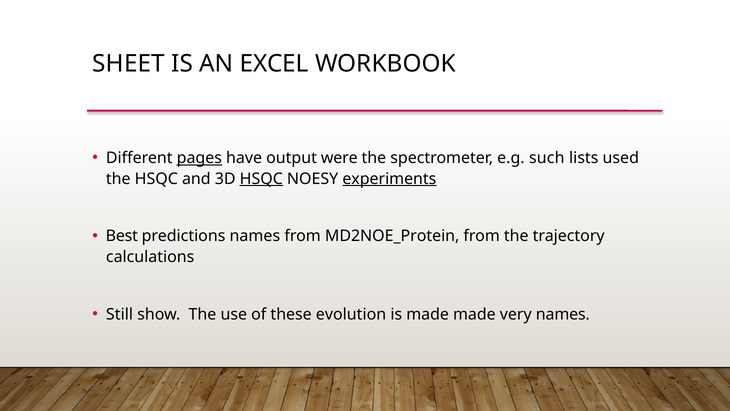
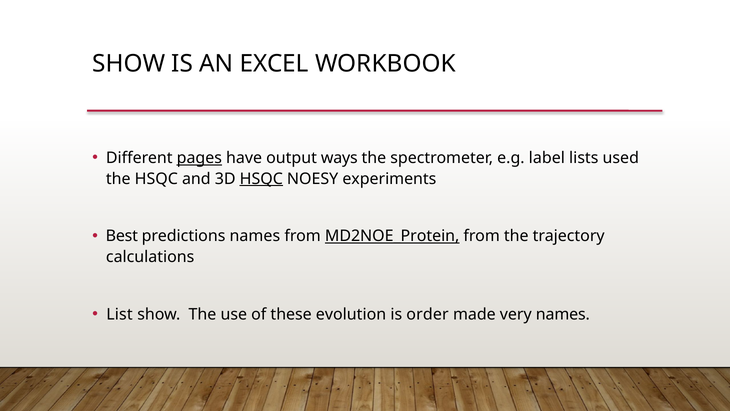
SHEET: SHEET -> SHOW (129, 64)
were: were -> ways (339, 158)
such: such -> label (547, 158)
experiments underline: present -> none (389, 179)
MD2NOE_Protein underline: none -> present (392, 236)
Still: Still -> List (119, 314)
is made: made -> order (428, 314)
